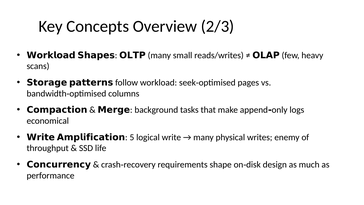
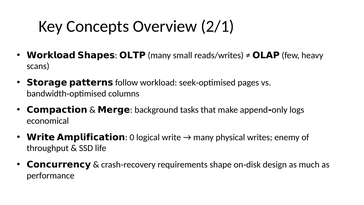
2/3: 2/3 -> 2/1 (218, 26)
5: 5 -> 0 (132, 137)
